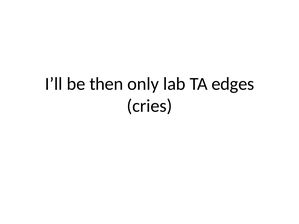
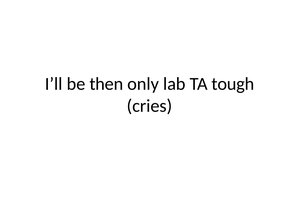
edges: edges -> tough (233, 84)
